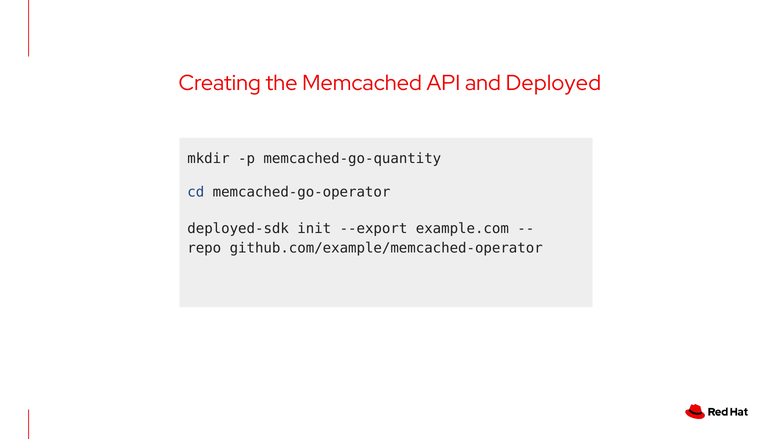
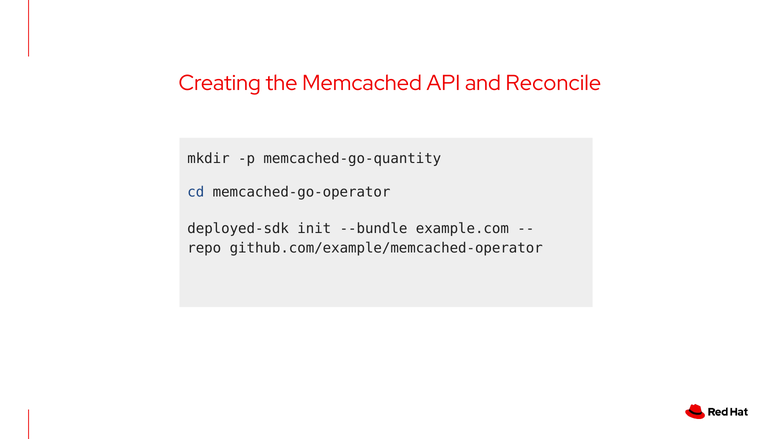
Deployed: Deployed -> Reconcile (553, 83)
--export: --export -> --bundle (374, 229)
